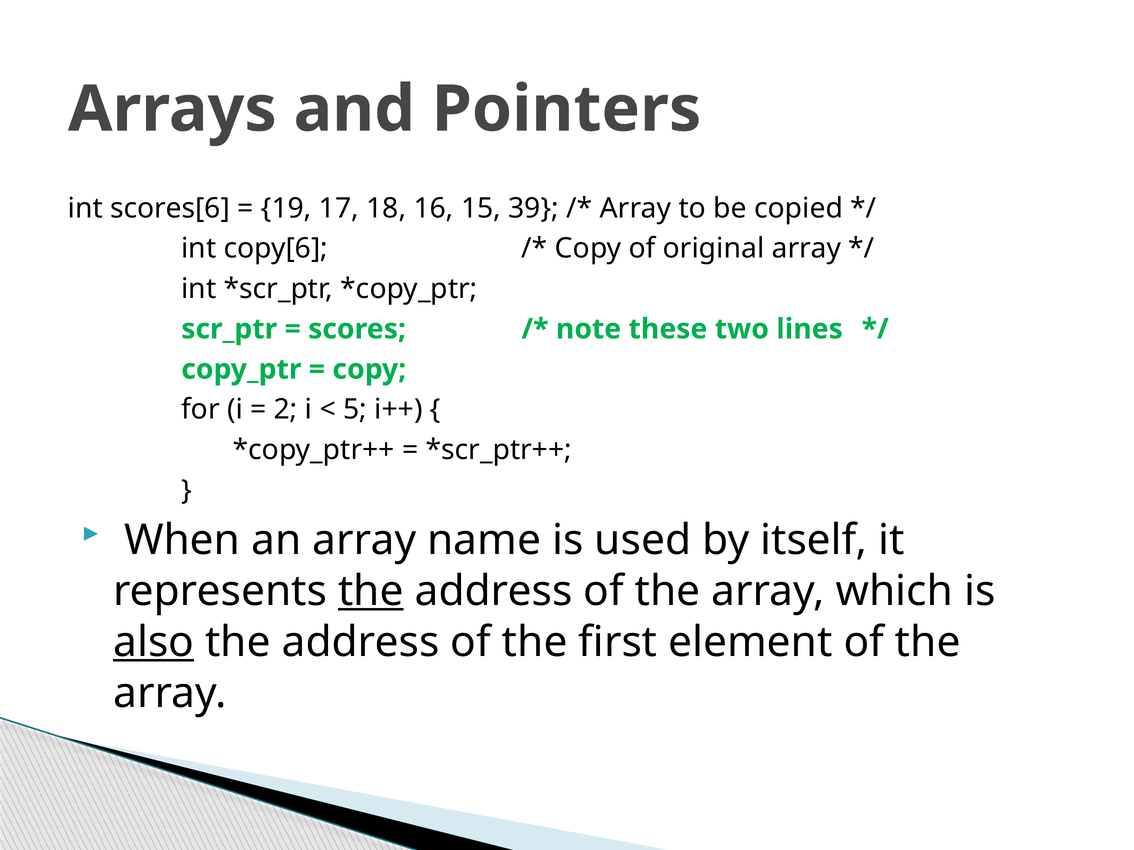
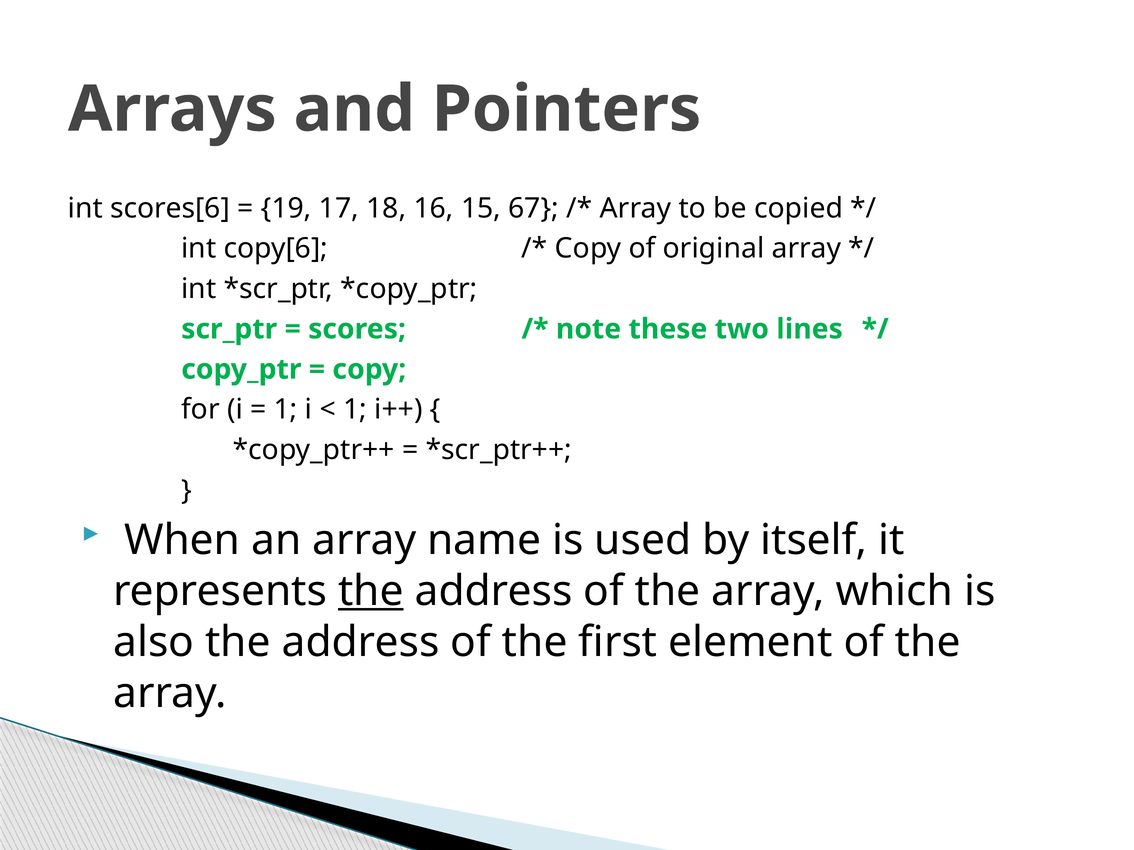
39: 39 -> 67 (534, 208)
2: 2 -> 1 (286, 410)
5: 5 -> 1 (355, 410)
also underline: present -> none (154, 642)
